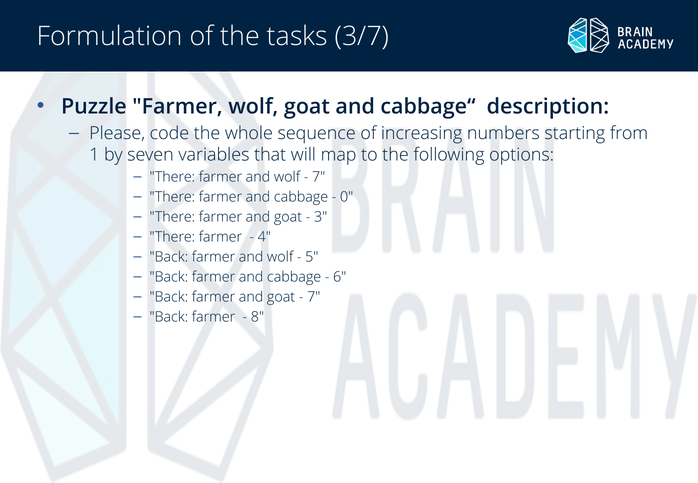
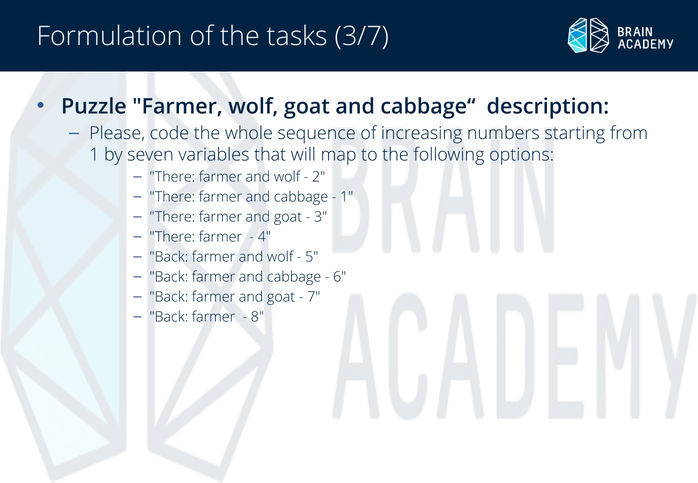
7: 7 -> 2 (319, 177)
0: 0 -> 1 (347, 197)
